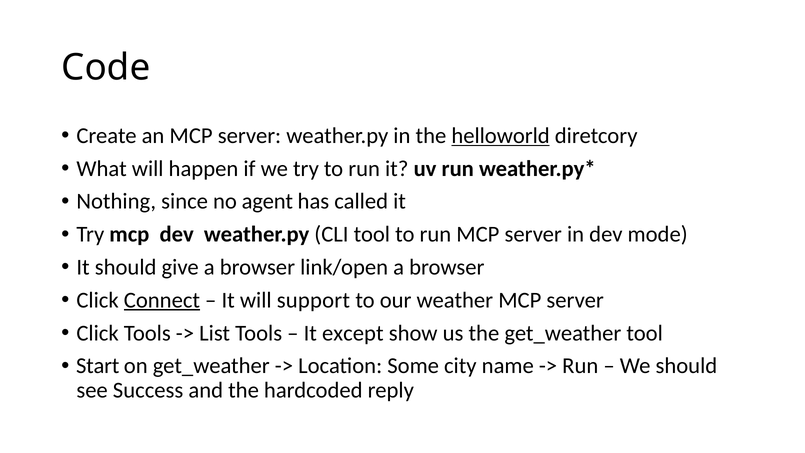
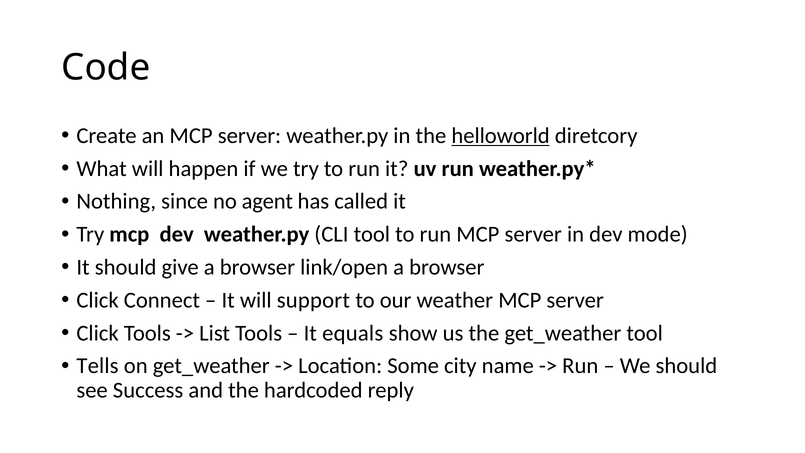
Connect underline: present -> none (162, 300)
except: except -> equals (353, 333)
Start: Start -> Tells (98, 366)
